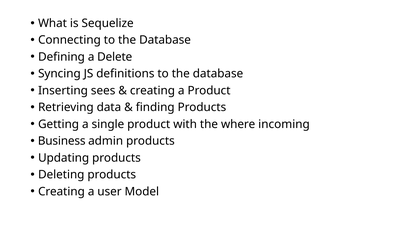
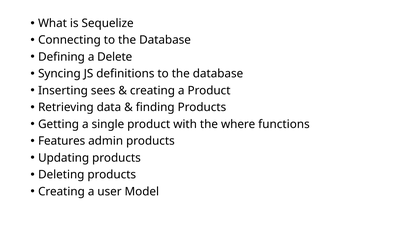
incoming: incoming -> functions (284, 124)
Business: Business -> Features (62, 141)
